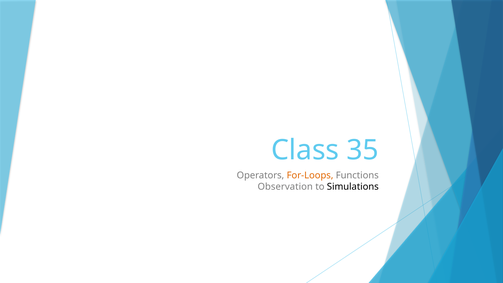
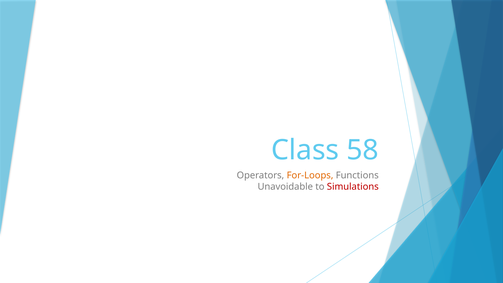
35: 35 -> 58 (363, 150)
Observation: Observation -> Unavoidable (285, 187)
Simulations colour: black -> red (353, 187)
